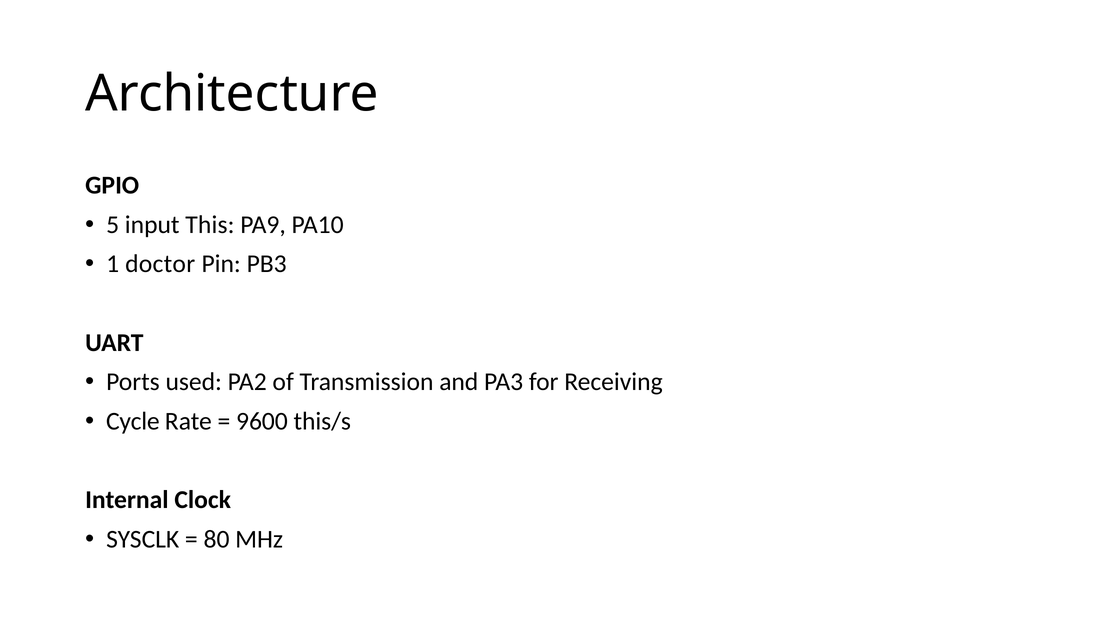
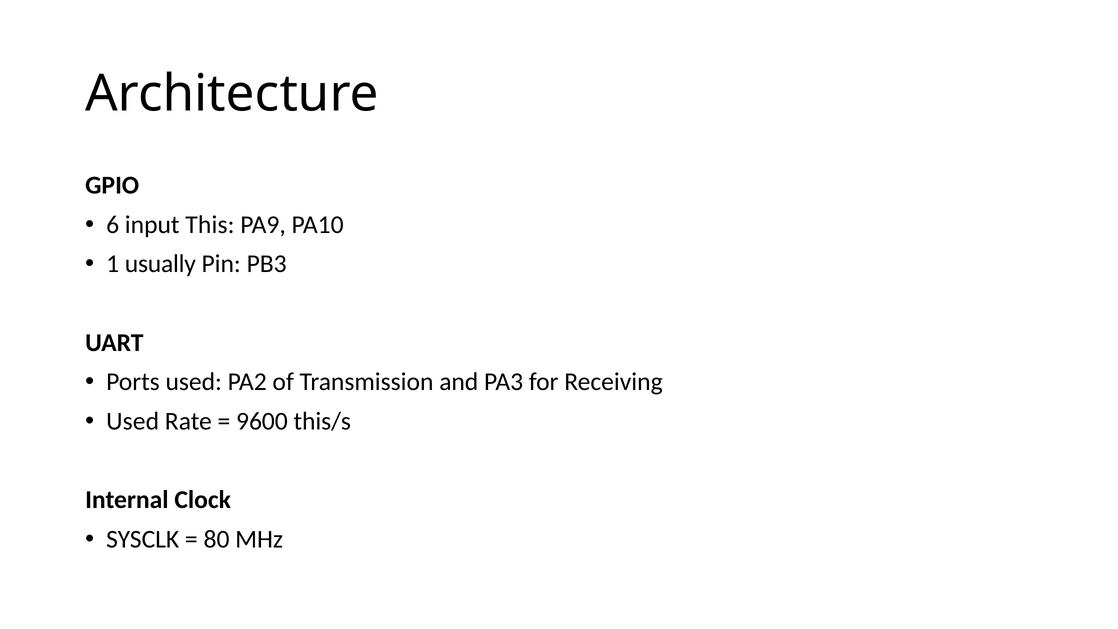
5: 5 -> 6 (113, 225)
doctor: doctor -> usually (160, 264)
Cycle: Cycle -> Used (133, 421)
